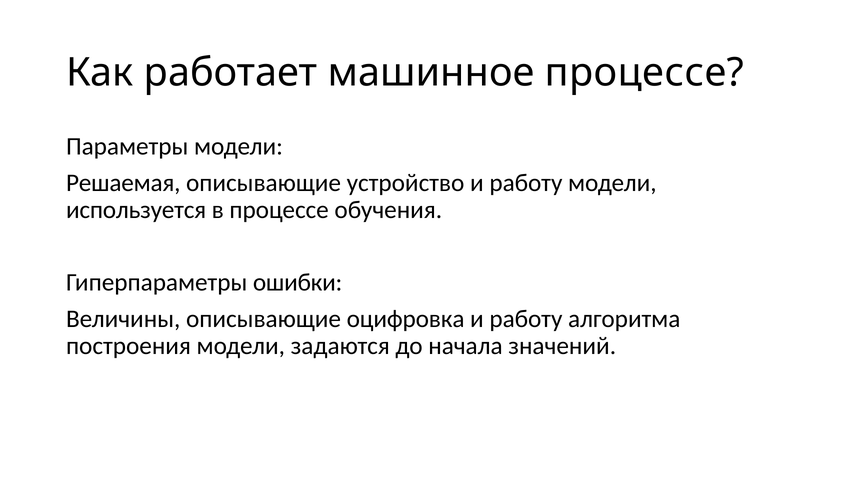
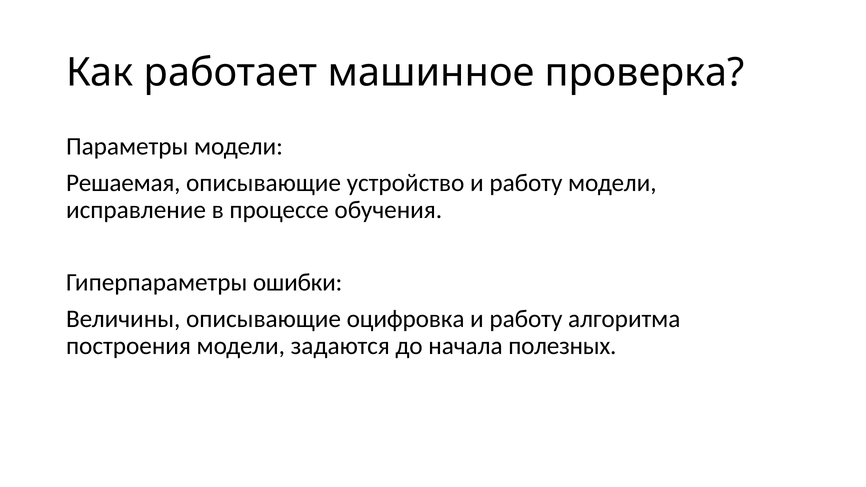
машинное процессе: процессе -> проверка (645, 73)
используется: используется -> исправление (136, 210)
значений: значений -> полезных (562, 346)
